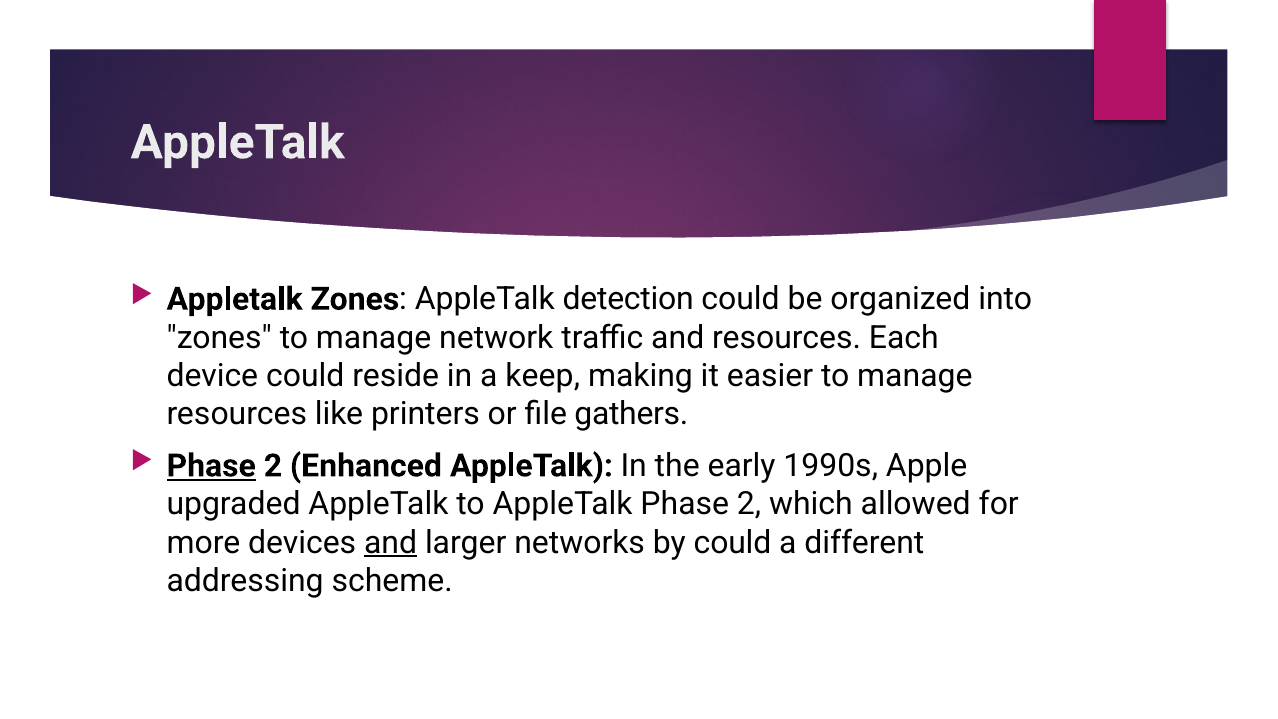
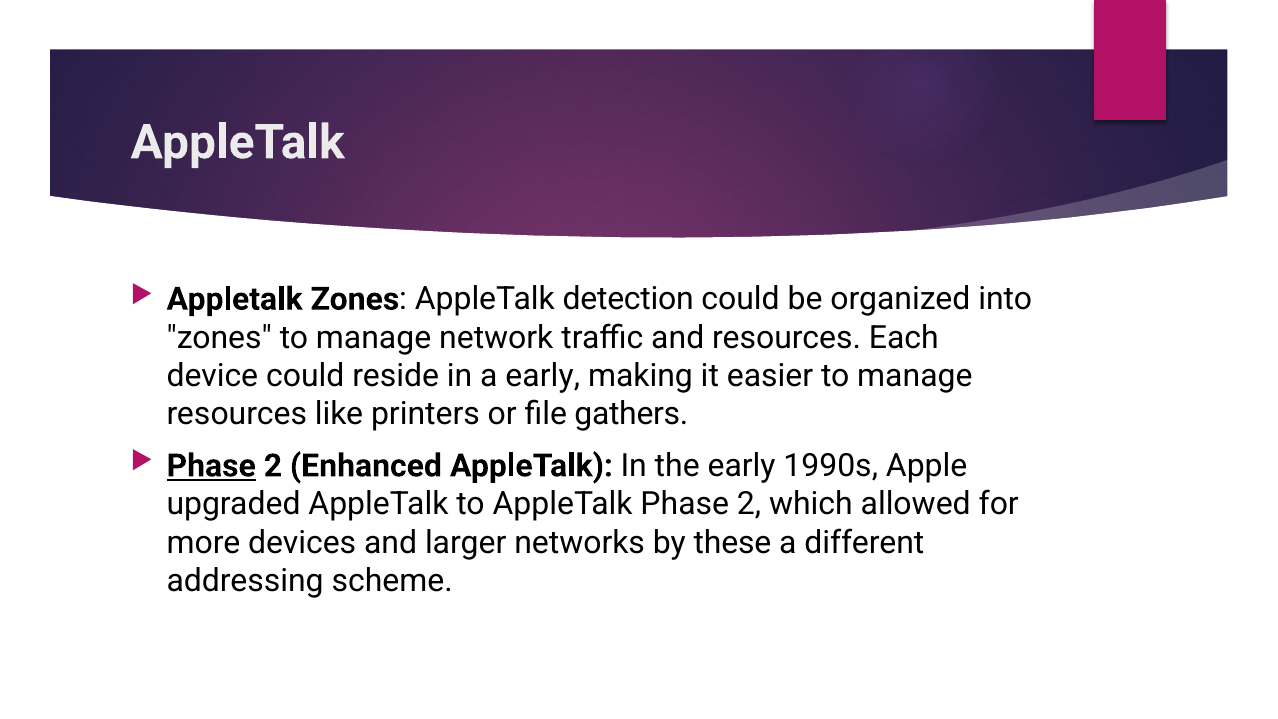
a keep: keep -> early (543, 376)
and underline: present -> none (391, 542)
by could: could -> these (733, 542)
